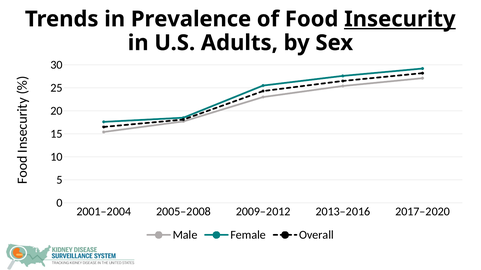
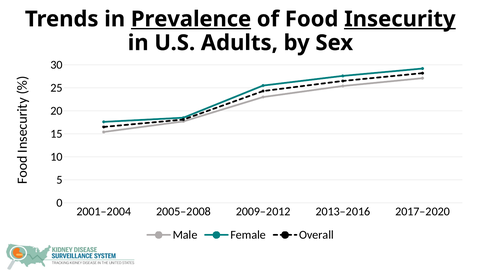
Prevalence underline: none -> present (191, 19)
